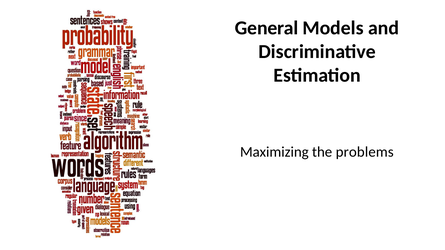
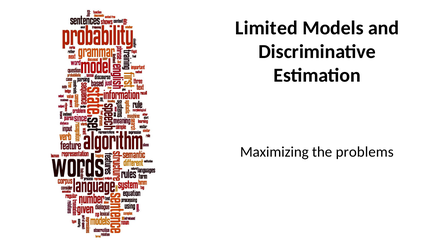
General: General -> Limited (266, 28)
